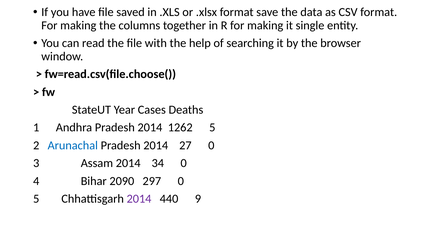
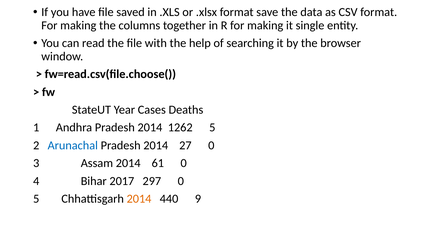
34: 34 -> 61 (158, 163)
2090: 2090 -> 2017 (122, 181)
2014 colour: purple -> orange (139, 198)
